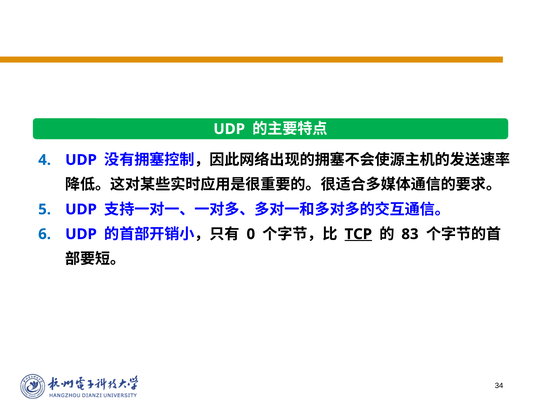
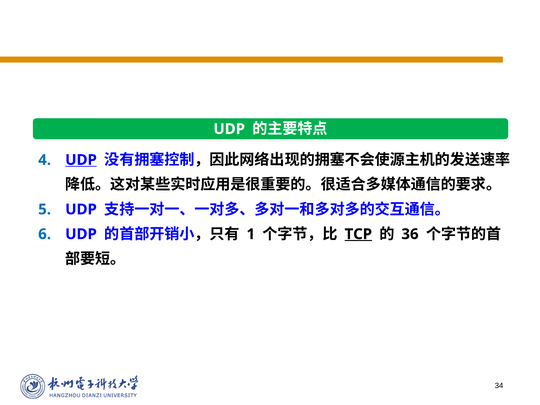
UDP underline: none -> present (81, 160)
0: 0 -> 1 (251, 234)
83: 83 -> 36 (410, 234)
